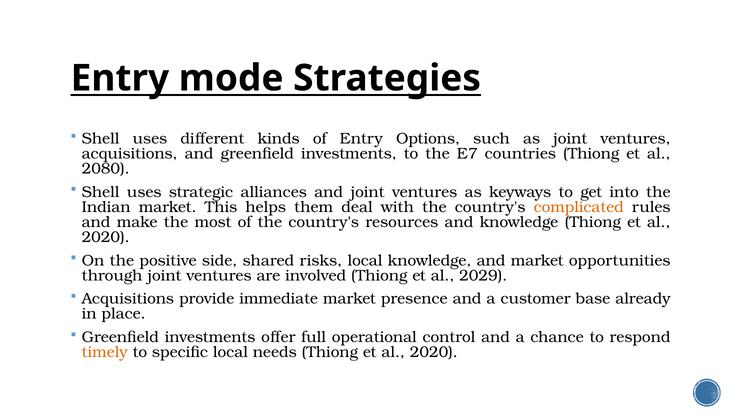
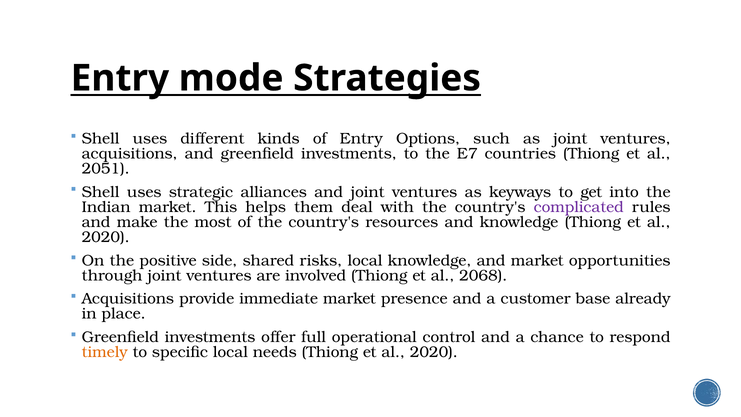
2080: 2080 -> 2051 (106, 169)
complicated colour: orange -> purple (579, 207)
2029: 2029 -> 2068 (483, 275)
